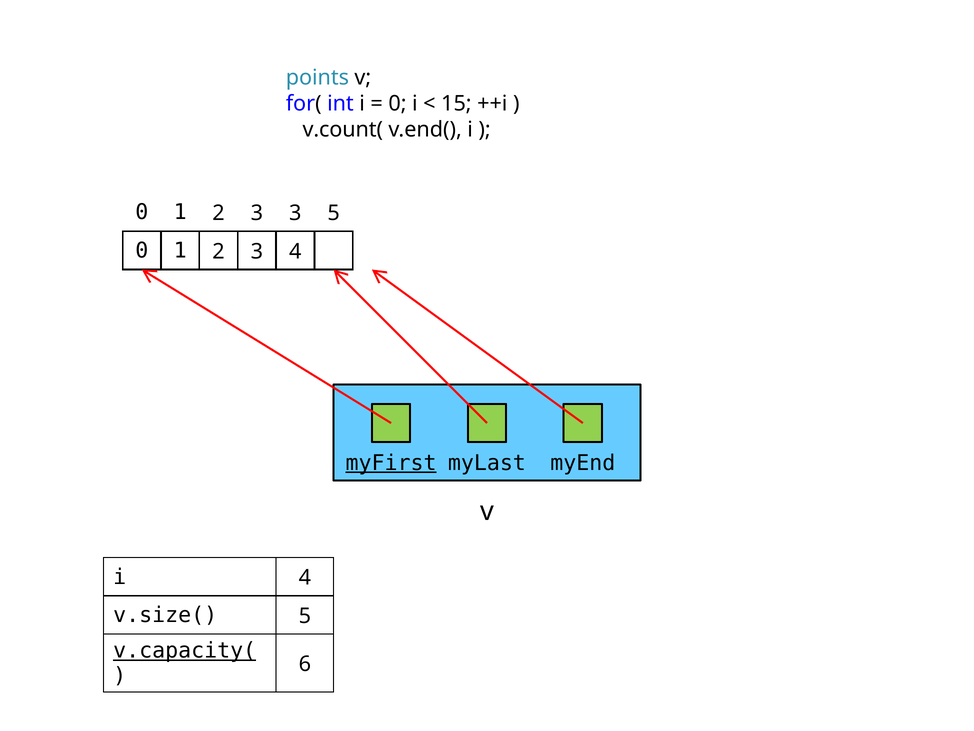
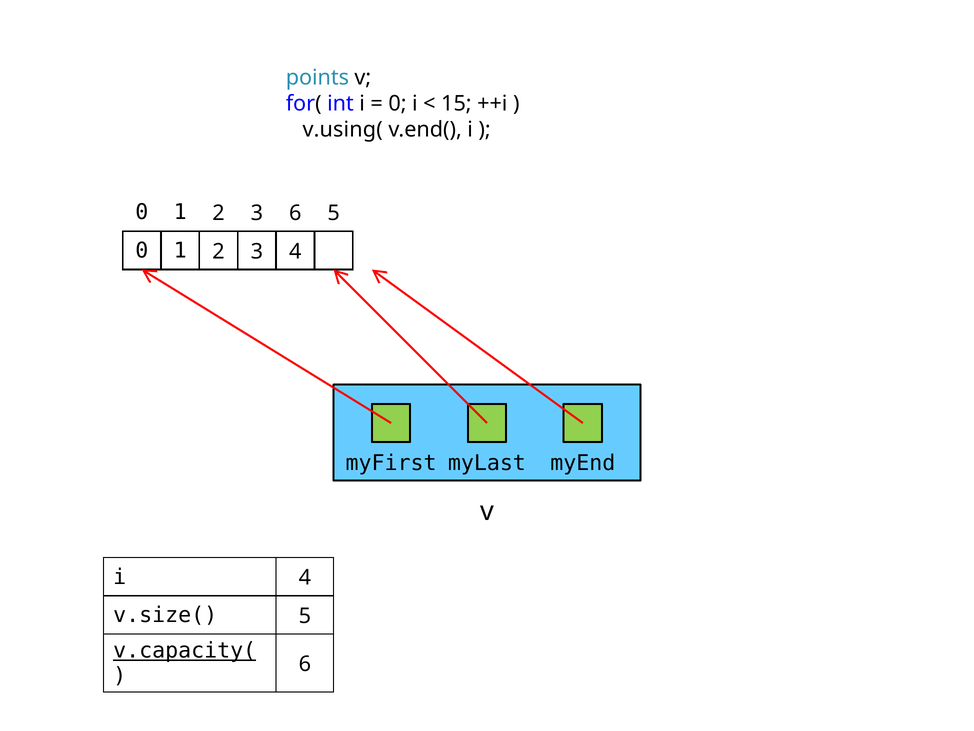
v.count(: v.count( -> v.using( (343, 130)
3 3: 3 -> 6 (295, 213)
myFirst underline: present -> none (391, 463)
